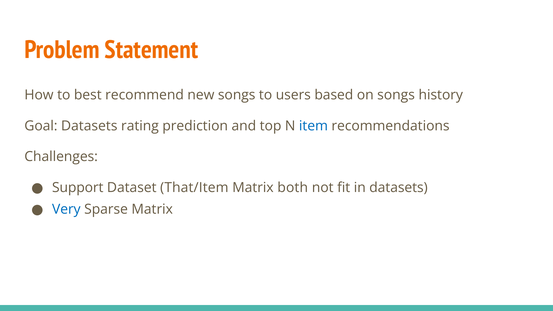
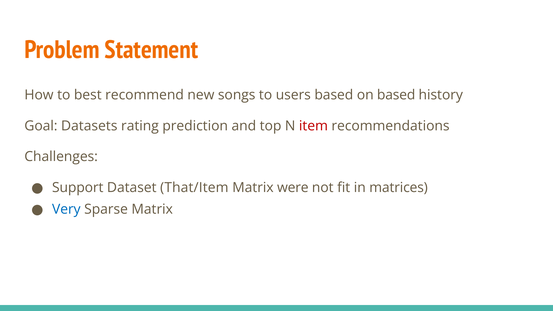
on songs: songs -> based (396, 95)
item colour: blue -> red (313, 126)
both: both -> were (293, 188)
in datasets: datasets -> matrices (399, 188)
